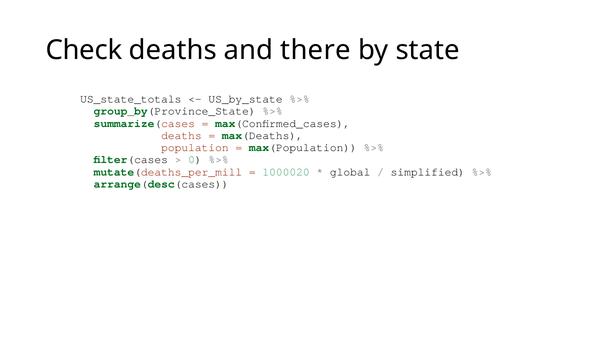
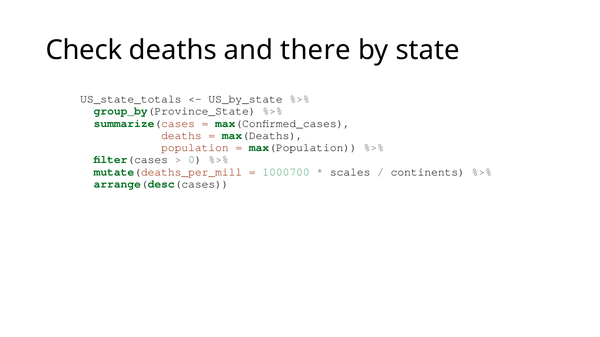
1000020: 1000020 -> 1000700 (286, 172)
global: global -> scales (350, 172)
simplified: simplified -> continents (428, 172)
